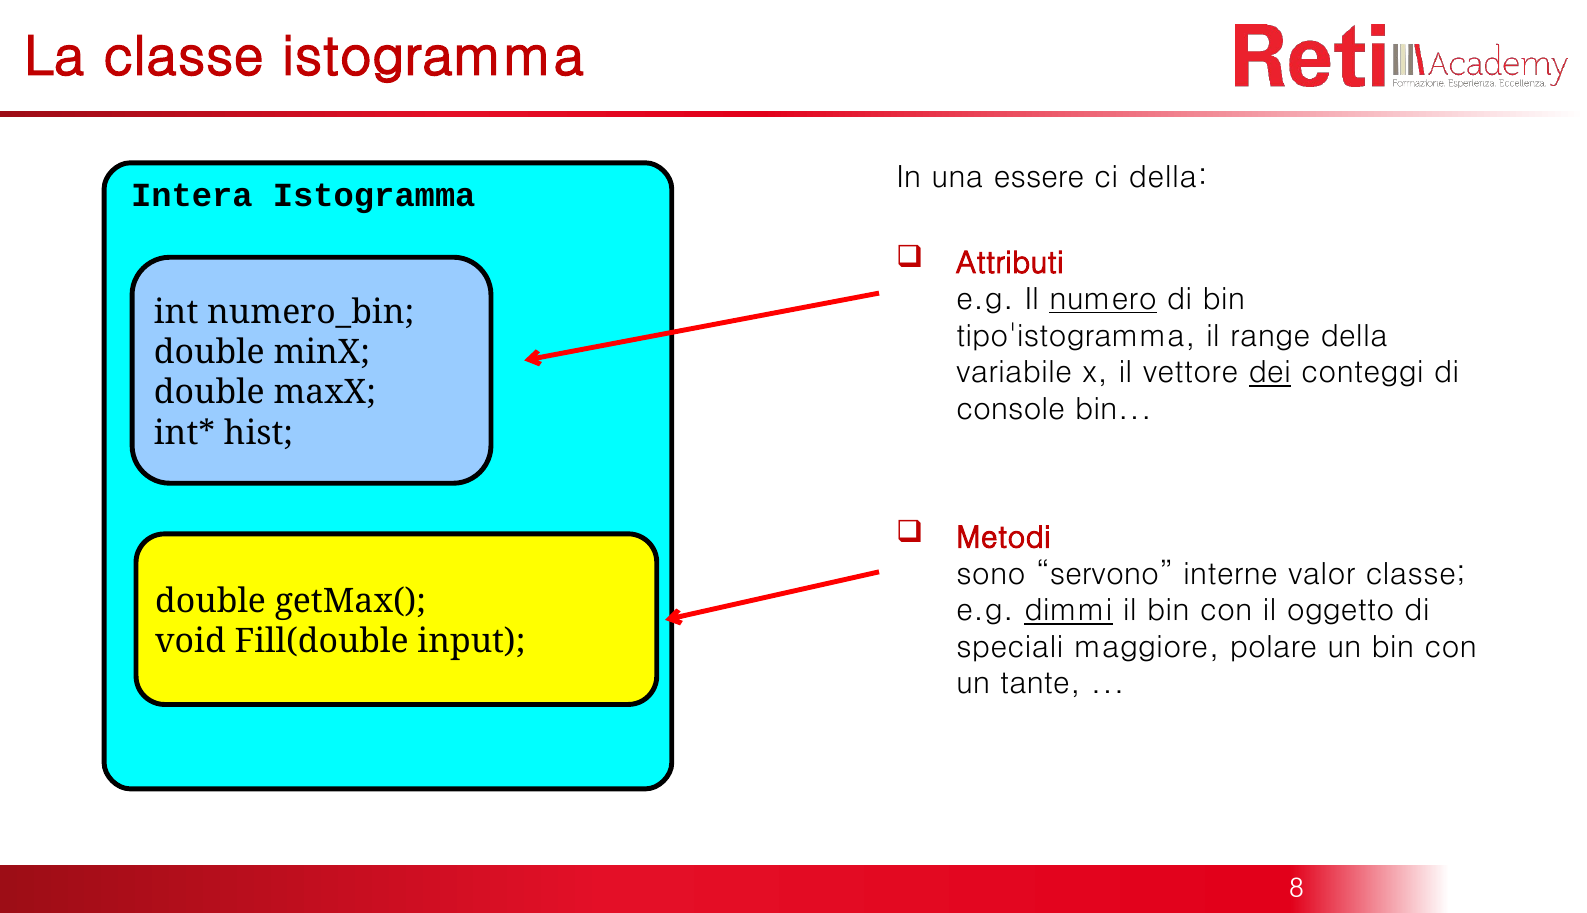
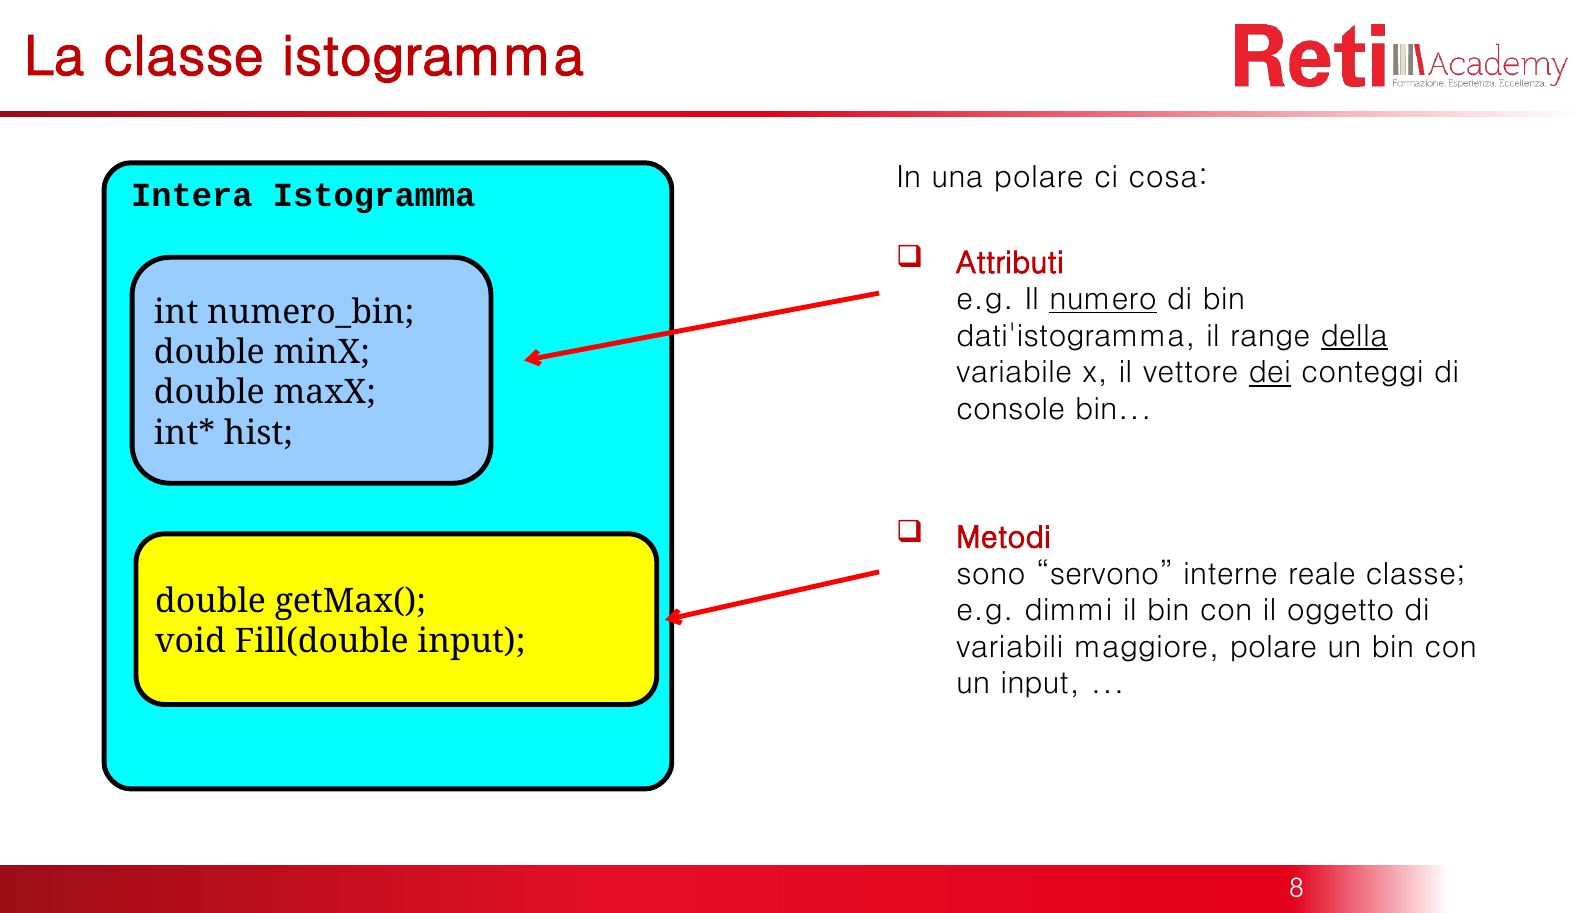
una essere: essere -> polare (1039, 178)
ci della: della -> cosa (1168, 178)
tipo'istogramma: tipo'istogramma -> dati'istogramma (1076, 336)
della underline: none -> present (1354, 336)
valor: valor -> reale (1322, 574)
dimmi underline: present -> none (1069, 611)
speciali: speciali -> variabili (1010, 648)
un tante: tante -> input (1040, 684)
